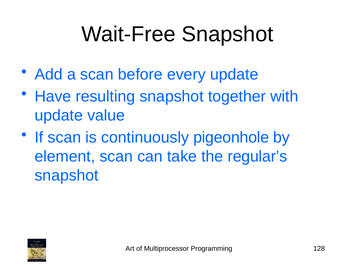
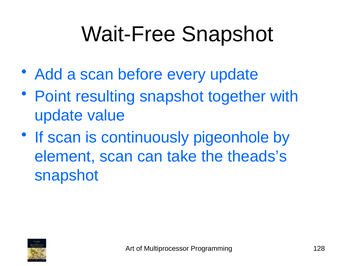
Have: Have -> Point (53, 97)
regular’s: regular’s -> theads’s (257, 157)
